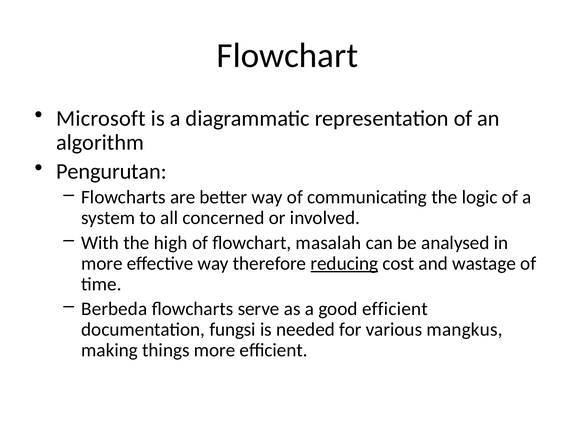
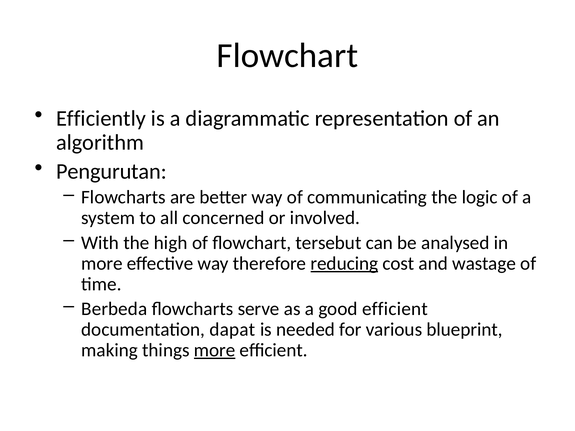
Microsoft: Microsoft -> Efficiently (101, 118)
masalah: masalah -> tersebut (329, 243)
fungsi: fungsi -> dapat (232, 330)
mangkus: mangkus -> blueprint (465, 330)
more underline: none -> present (215, 350)
